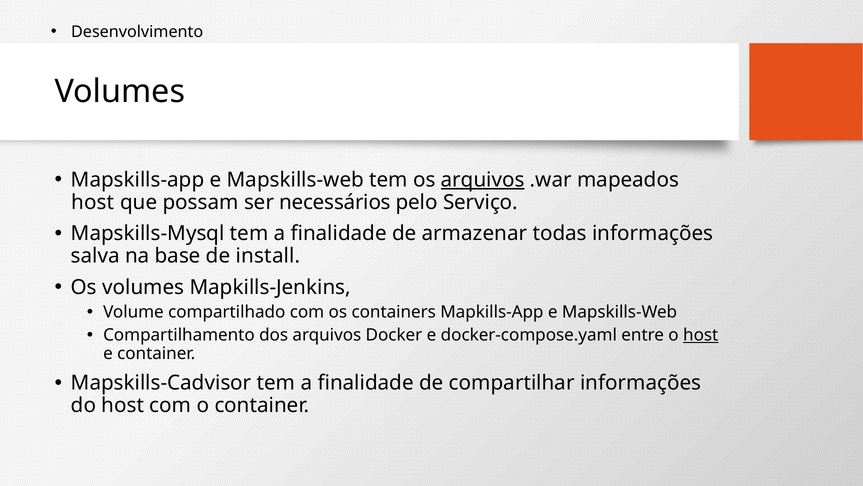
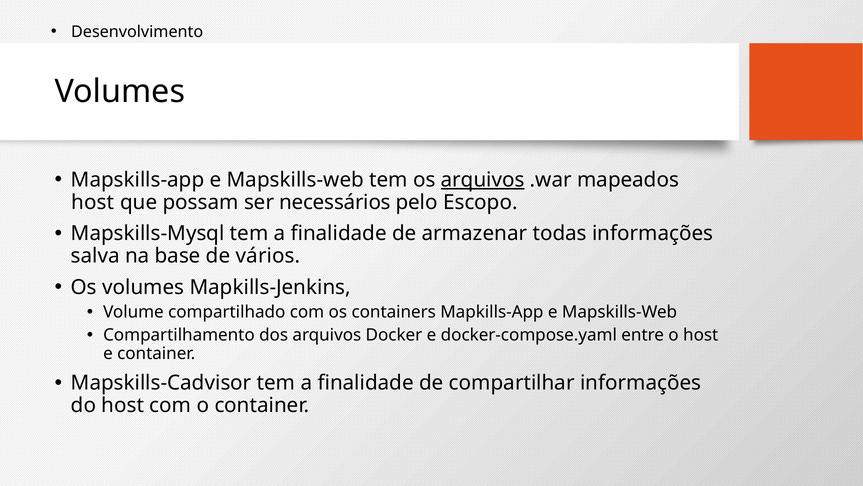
Serviço: Serviço -> Escopo (480, 202)
install: install -> vários (268, 256)
host underline: present -> none (701, 335)
